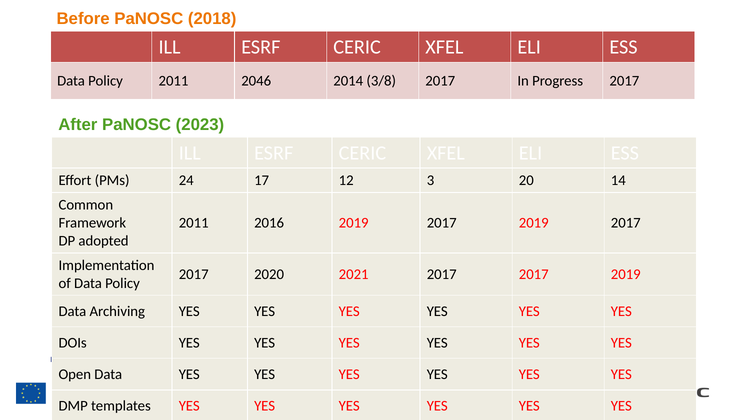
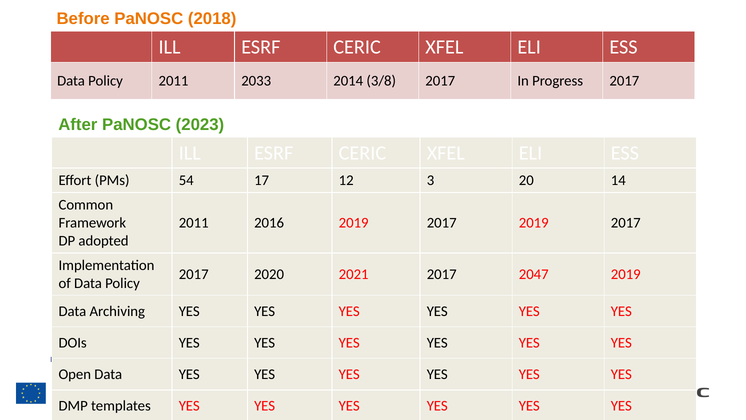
2046: 2046 -> 2033 (256, 81)
24: 24 -> 54 (186, 180)
2017 2017: 2017 -> 2047 (534, 274)
